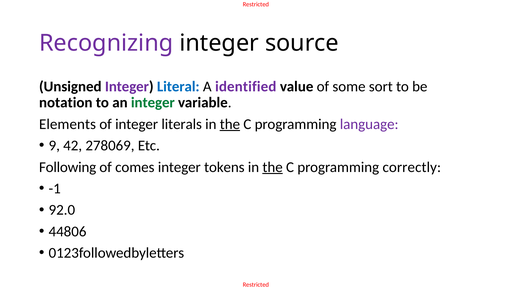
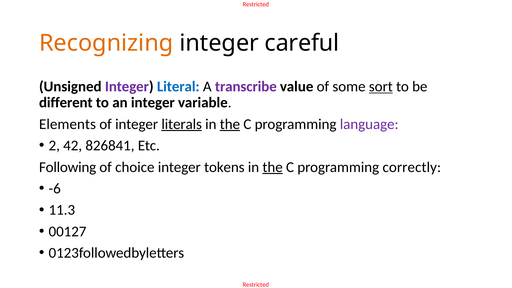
Recognizing colour: purple -> orange (106, 43)
source: source -> careful (302, 43)
identified: identified -> transcribe (246, 87)
sort underline: none -> present (381, 87)
notation: notation -> different (66, 103)
integer colour: green -> black (153, 103)
literals underline: none -> present (182, 124)
9: 9 -> 2 (54, 146)
278069: 278069 -> 826841 (110, 146)
comes: comes -> choice (135, 167)
-1: -1 -> -6 (55, 189)
92.0: 92.0 -> 11.3 (62, 210)
44806: 44806 -> 00127 (68, 232)
